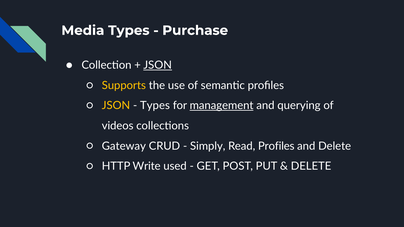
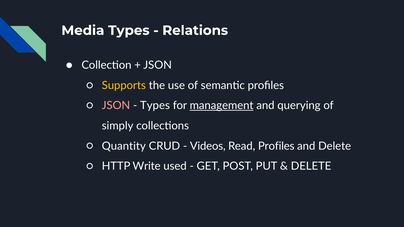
Purchase: Purchase -> Relations (195, 30)
JSON underline: present -> none (158, 65)
JSON colour: yellow -> pink (116, 106)
videos: videos -> simply (118, 126)
Gateway: Gateway -> Quantity (124, 146)
Simply: Simply -> Videos (208, 146)
